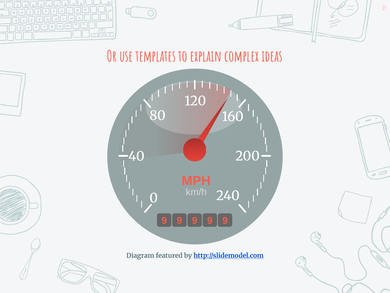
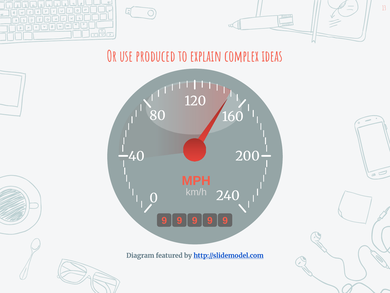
templates: templates -> produced (155, 57)
